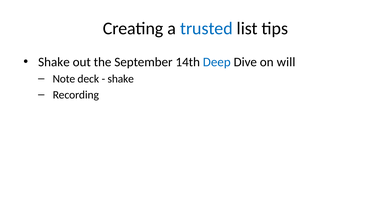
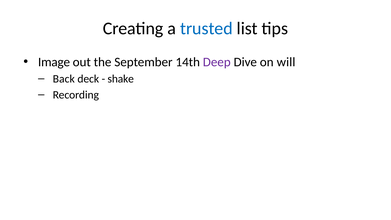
Shake: Shake -> Image (54, 62)
Deep colour: blue -> purple (217, 62)
Note: Note -> Back (64, 79)
